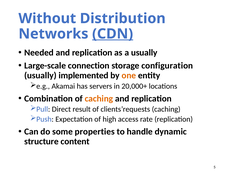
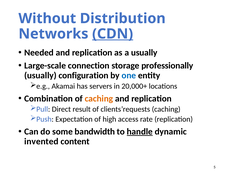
configuration: configuration -> professionally (167, 66)
implemented: implemented -> configuration (84, 76)
one colour: orange -> blue (129, 76)
properties: properties -> bandwidth (95, 132)
handle underline: none -> present (140, 132)
structure: structure -> invented (41, 142)
